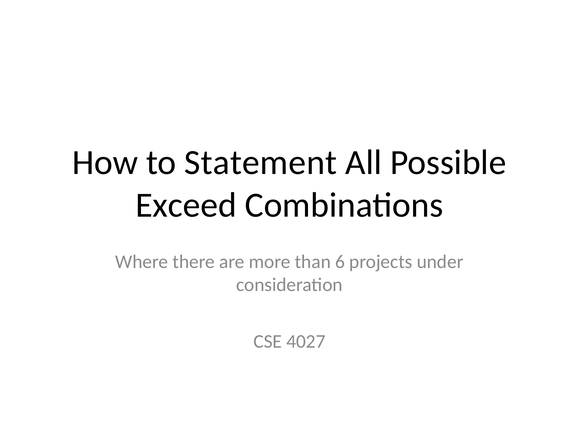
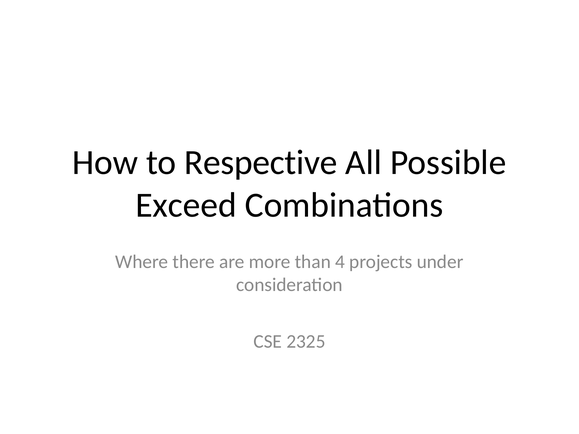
Statement: Statement -> Respective (261, 163)
6: 6 -> 4 (340, 262)
4027: 4027 -> 2325 (306, 342)
